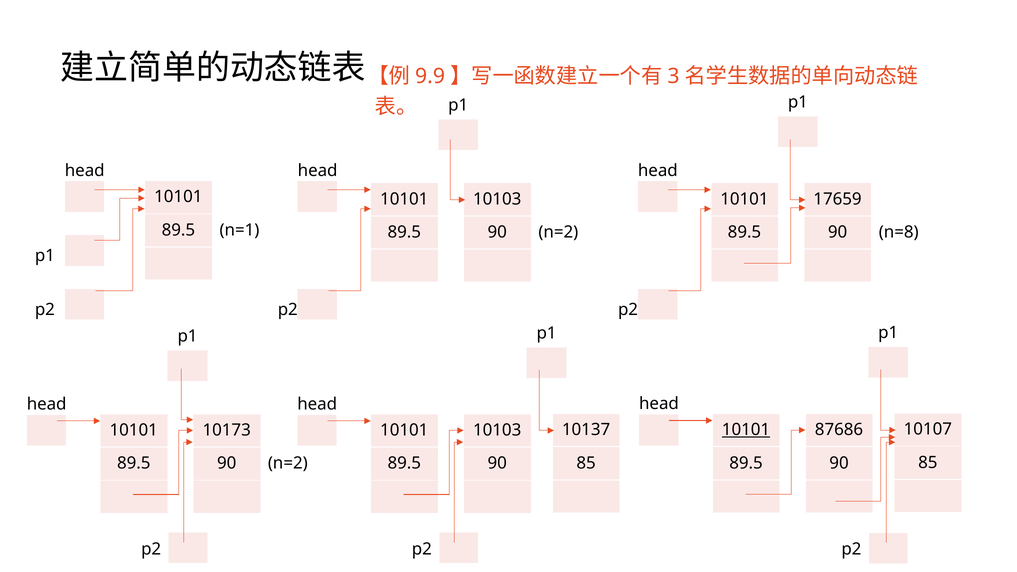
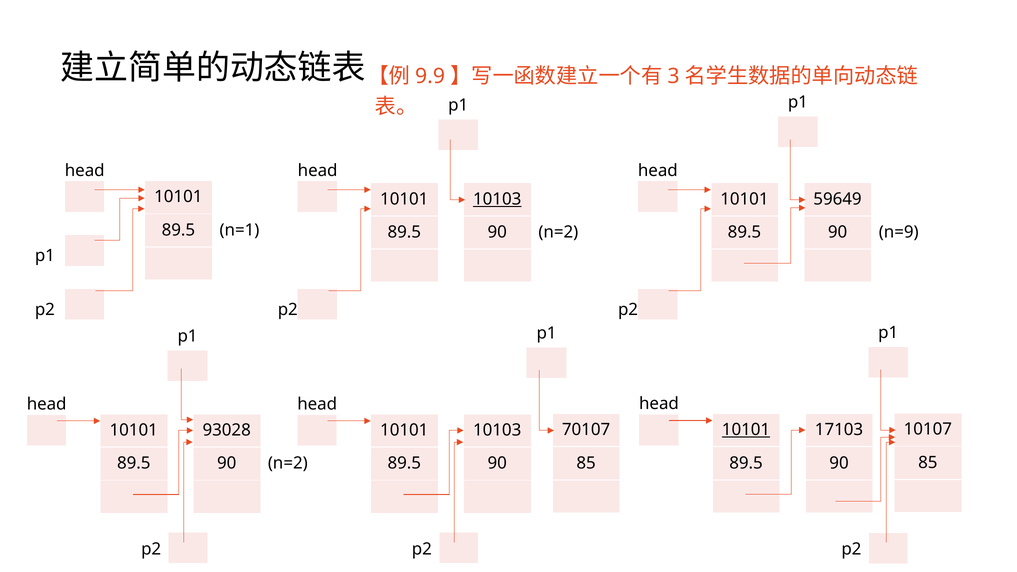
10103 underline: none -> present (497, 199)
17659: 17659 -> 59649 (838, 199)
n=8: n=8 -> n=9 (899, 232)
10137: 10137 -> 70107 (586, 430)
87686: 87686 -> 17103 (839, 430)
10173: 10173 -> 93028 (227, 430)
